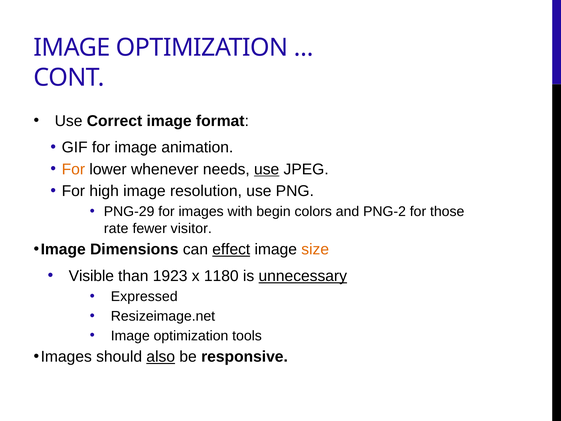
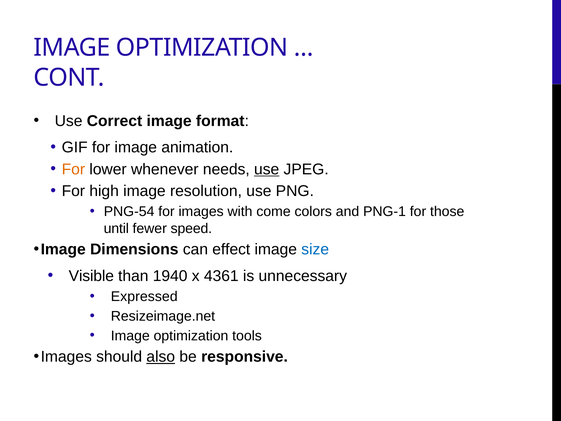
PNG-29: PNG-29 -> PNG-54 (129, 211)
begin: begin -> come (273, 211)
PNG-2: PNG-2 -> PNG-1 (385, 211)
rate: rate -> until (116, 228)
visitor: visitor -> speed (191, 228)
effect underline: present -> none (231, 249)
size colour: orange -> blue (315, 249)
1923: 1923 -> 1940 (170, 276)
1180: 1180 -> 4361 (221, 276)
unnecessary underline: present -> none (303, 276)
